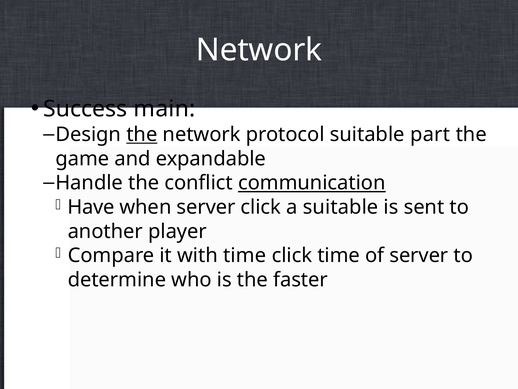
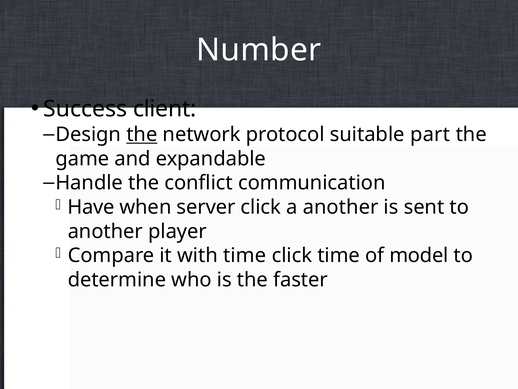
Network: Network -> Number (259, 50)
main: main -> client (165, 109)
communication underline: present -> none (312, 183)
a suitable: suitable -> another (341, 207)
of server: server -> model (419, 255)
